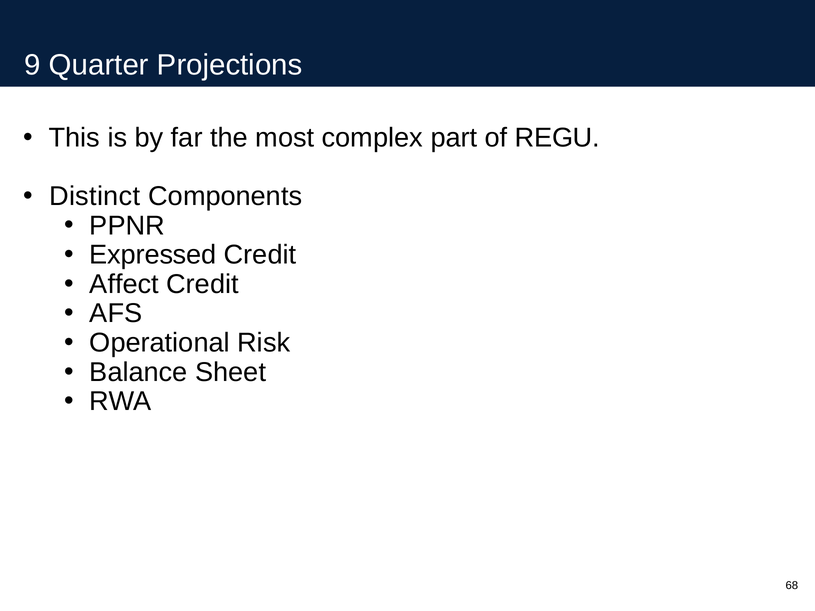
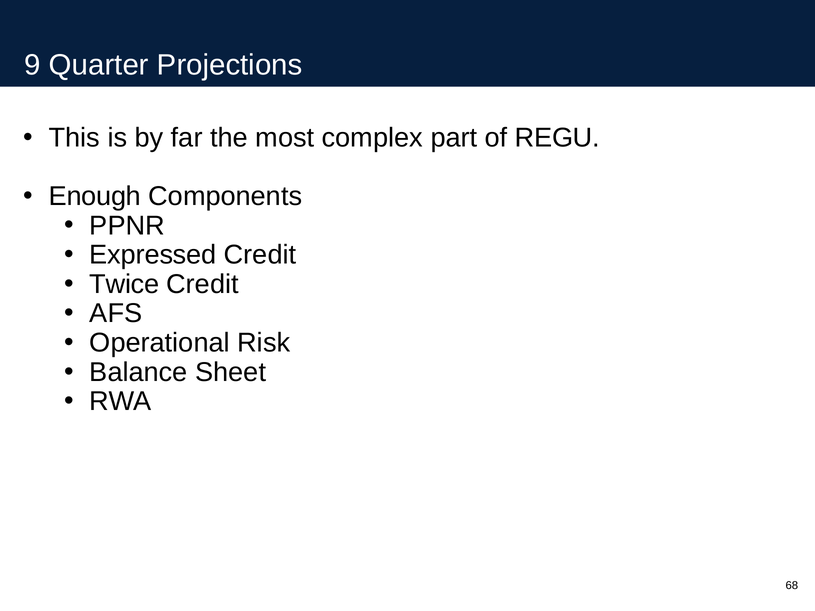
Distinct: Distinct -> Enough (95, 196)
Affect: Affect -> Twice (124, 284)
